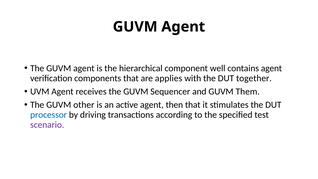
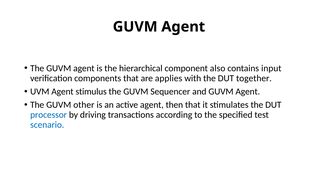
well: well -> also (218, 68)
contains agent: agent -> input (271, 68)
receives: receives -> stimulus (91, 91)
and GUVM Them: Them -> Agent (248, 91)
scenario colour: purple -> blue (47, 125)
